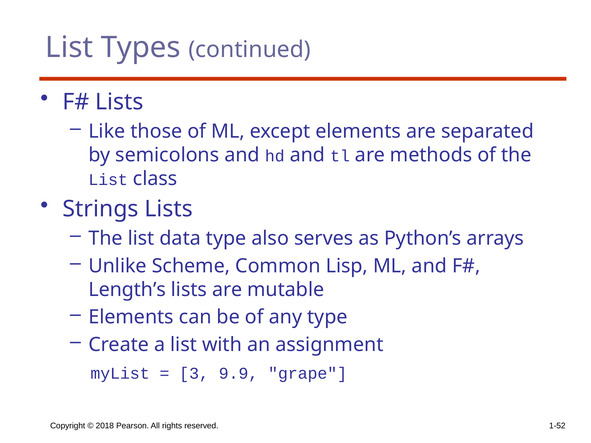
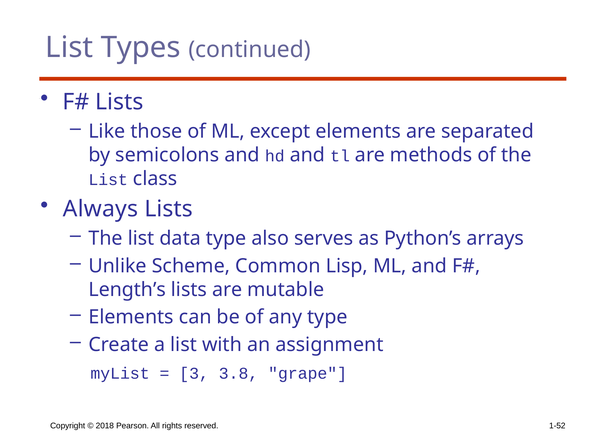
Strings: Strings -> Always (100, 209)
9.9: 9.9 -> 3.8 (239, 373)
